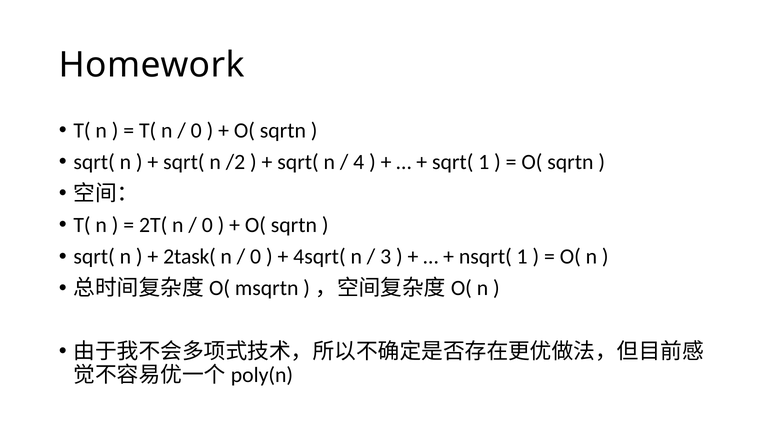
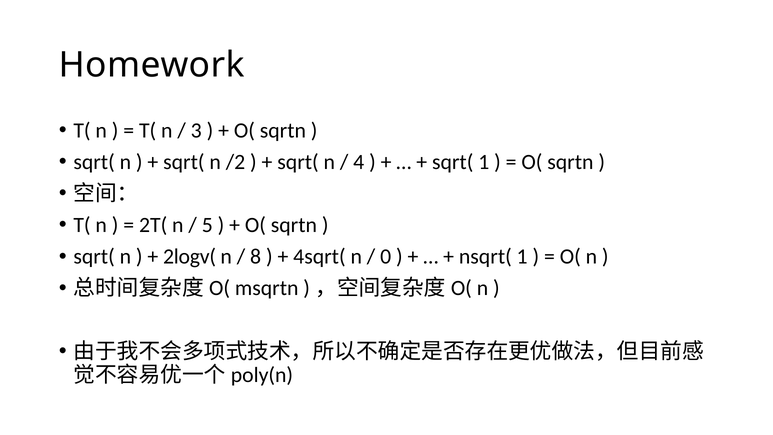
0: 0 -> 3 (196, 130)
0: 0 -> 5 (207, 225)
2task(: 2task( -> 2logv( (190, 257)
0: 0 -> 8 (256, 257)
3: 3 -> 0 (386, 257)
